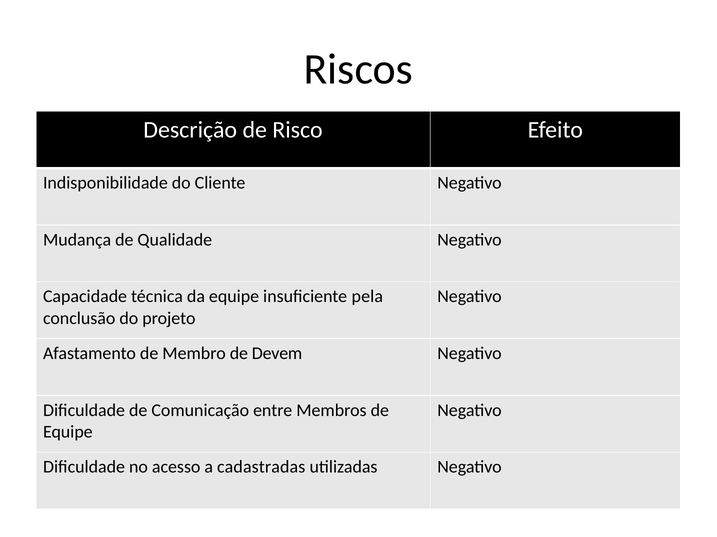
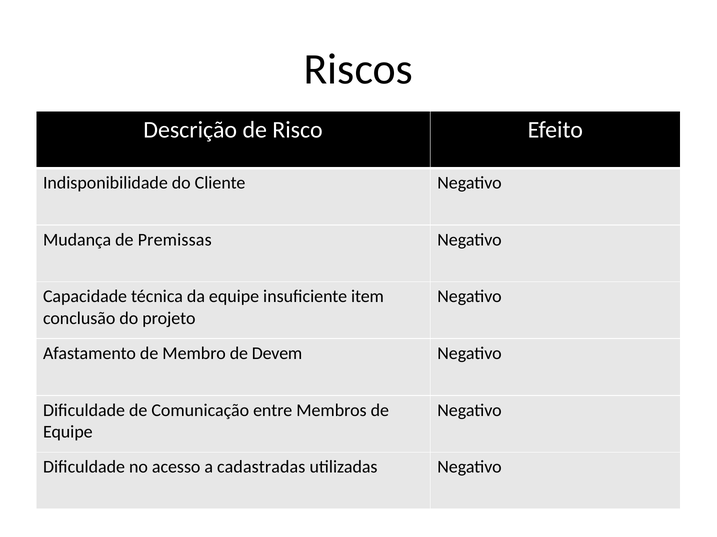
Qualidade: Qualidade -> Premissas (175, 240)
pela: pela -> item (367, 297)
